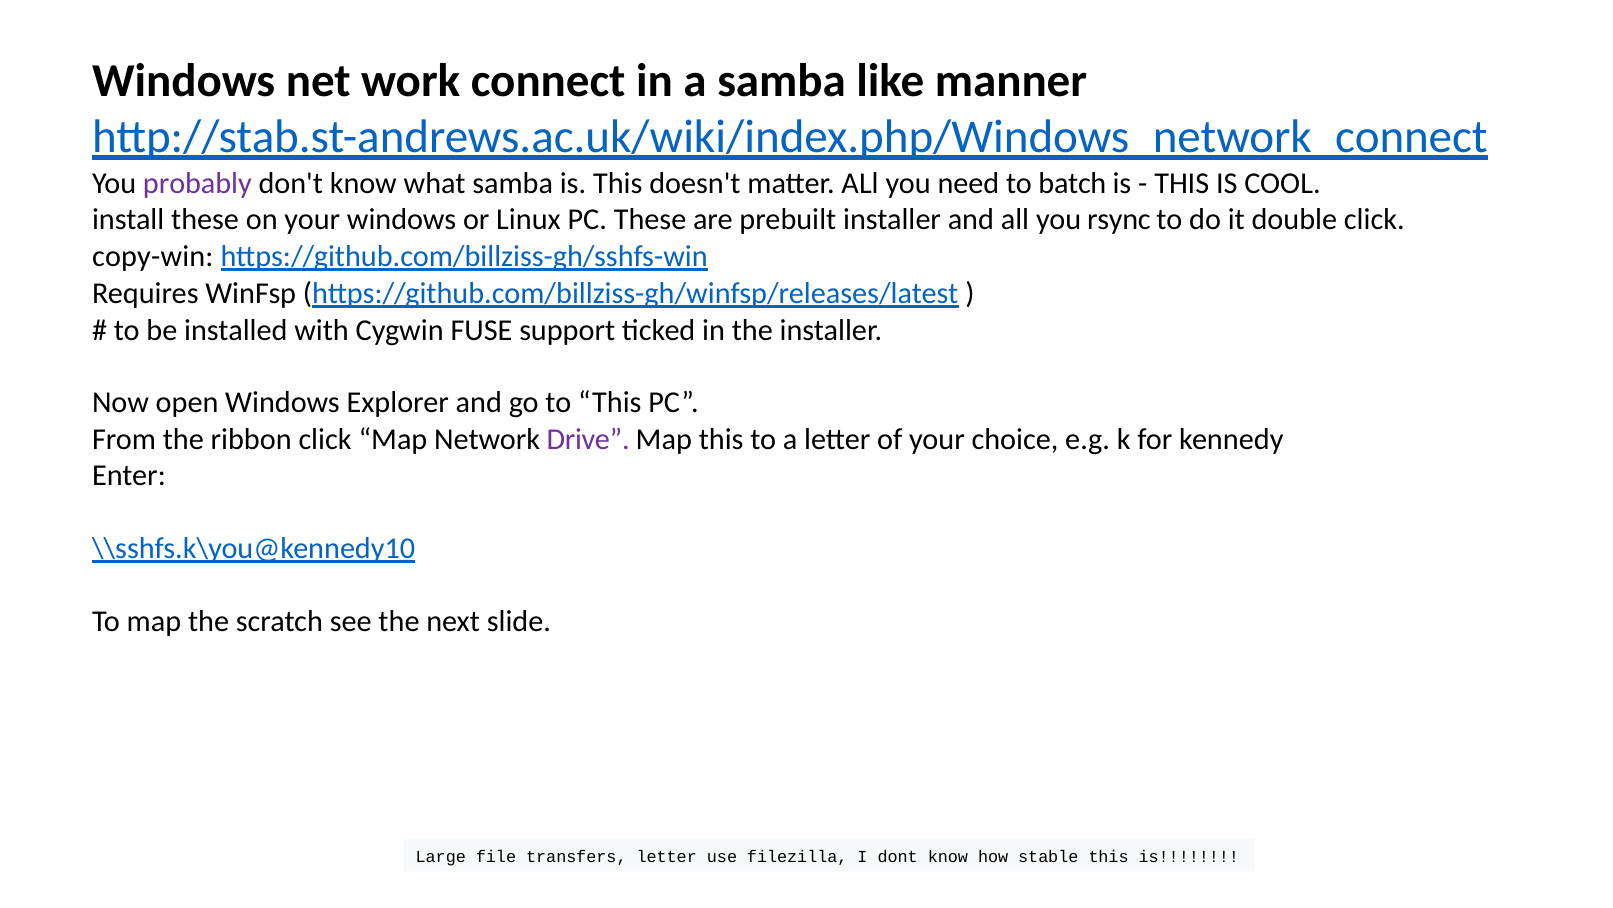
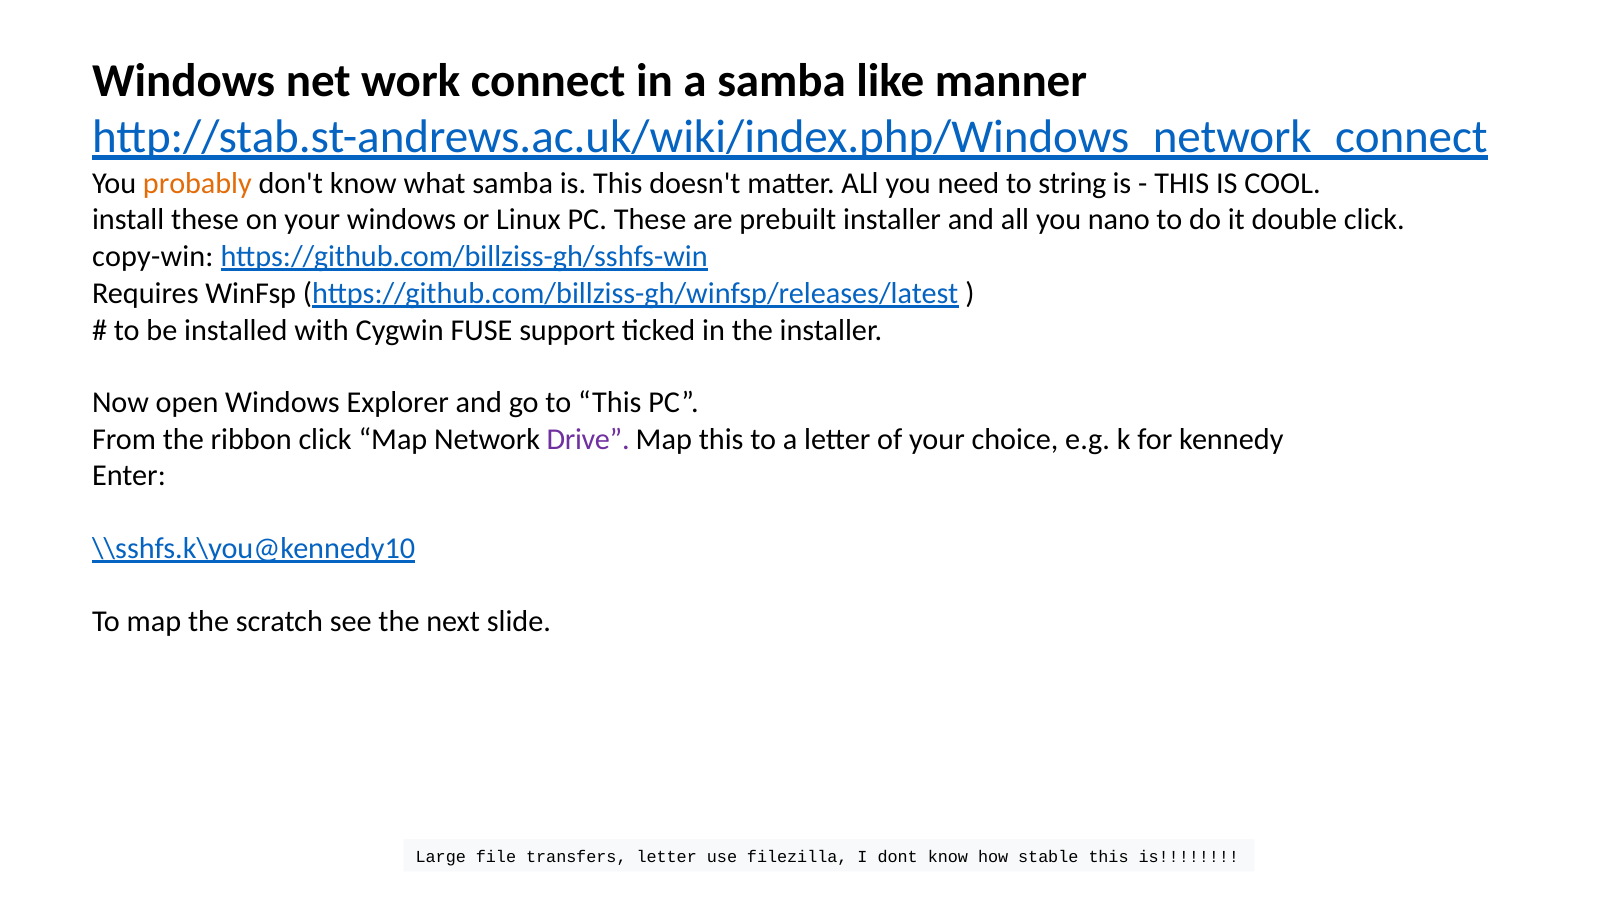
probably colour: purple -> orange (197, 184)
batch: batch -> string (1072, 184)
rsync: rsync -> nano (1119, 220)
